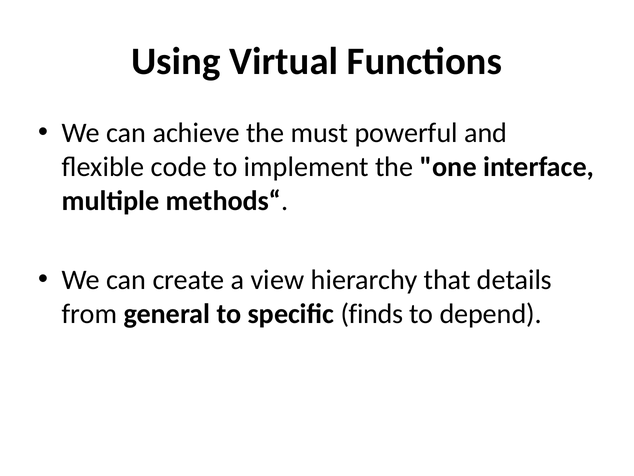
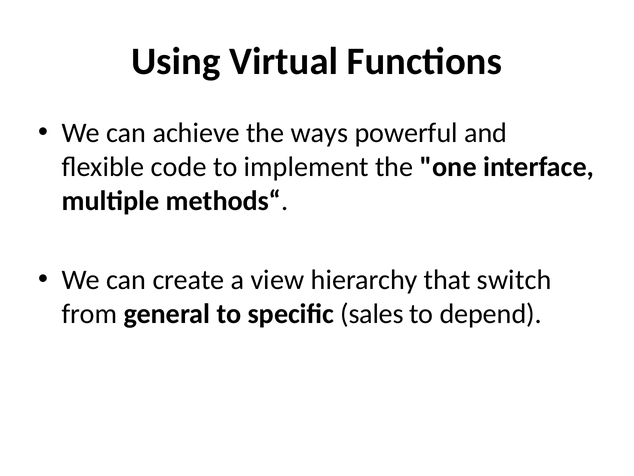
must: must -> ways (319, 133)
details: details -> switch (514, 280)
finds: finds -> sales (372, 313)
